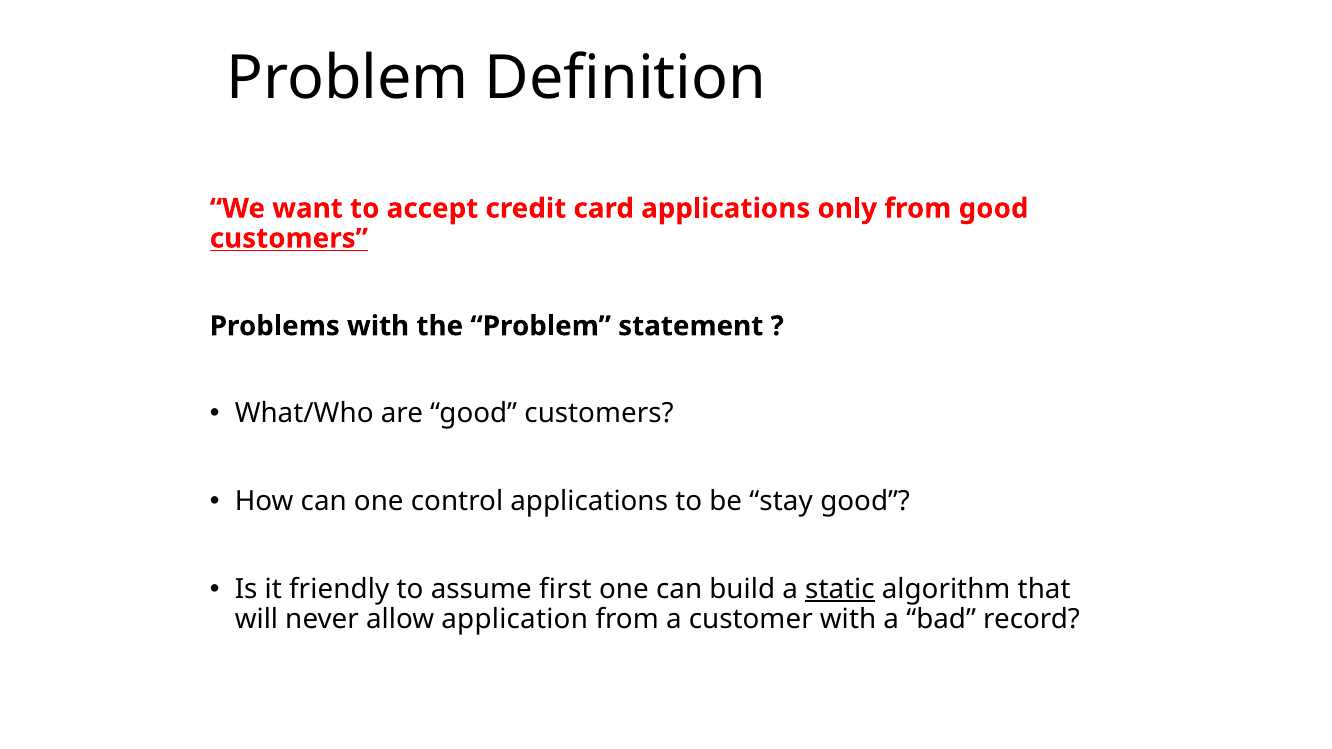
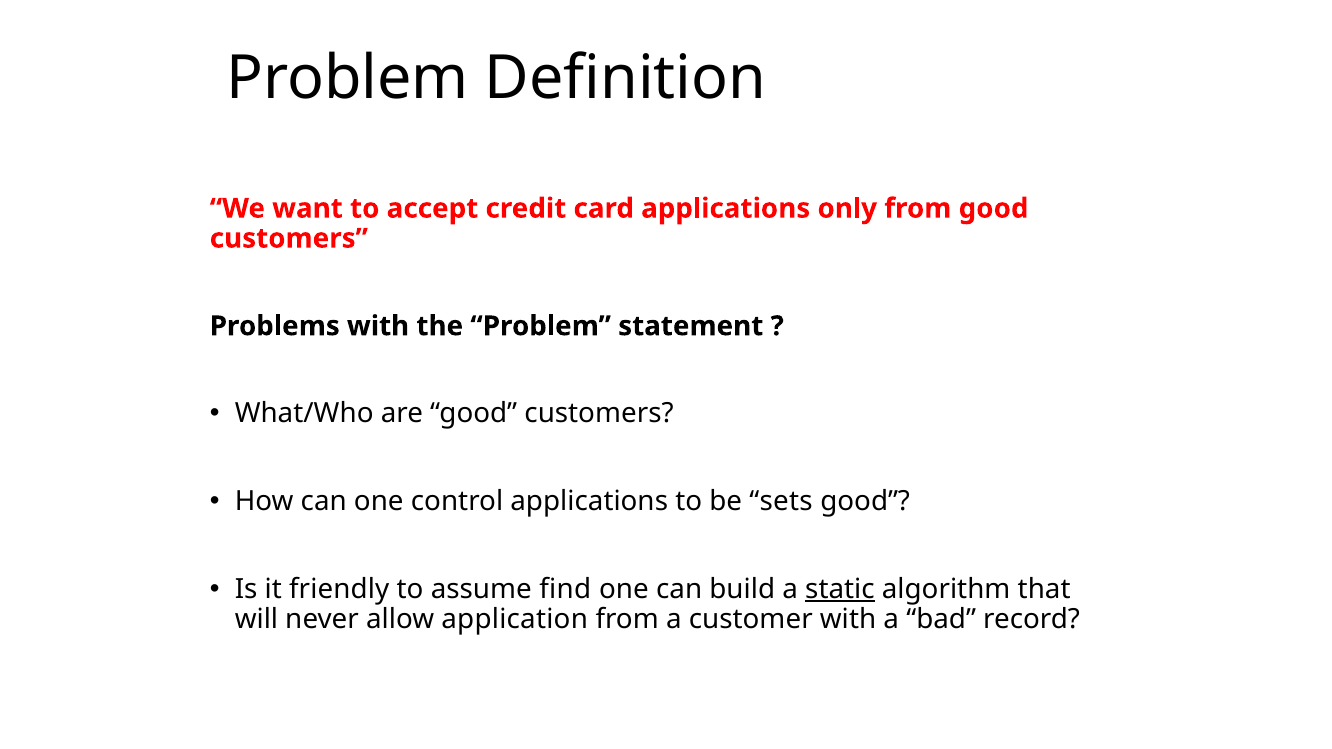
customers underline: present -> none (289, 239)
stay: stay -> sets (781, 502)
first: first -> find (565, 589)
